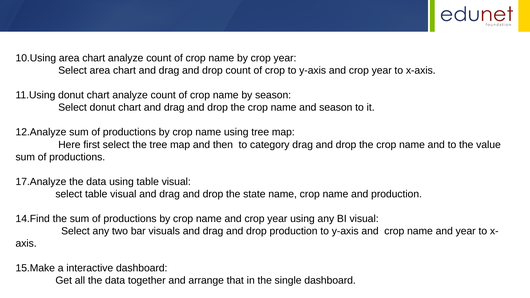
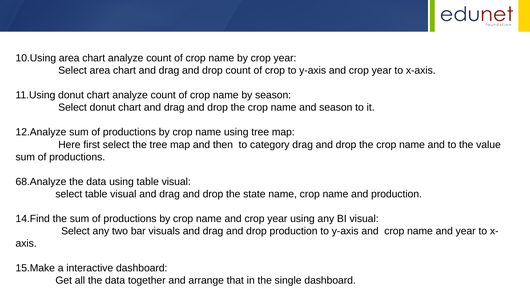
17.Analyze: 17.Analyze -> 68.Analyze (41, 182)
